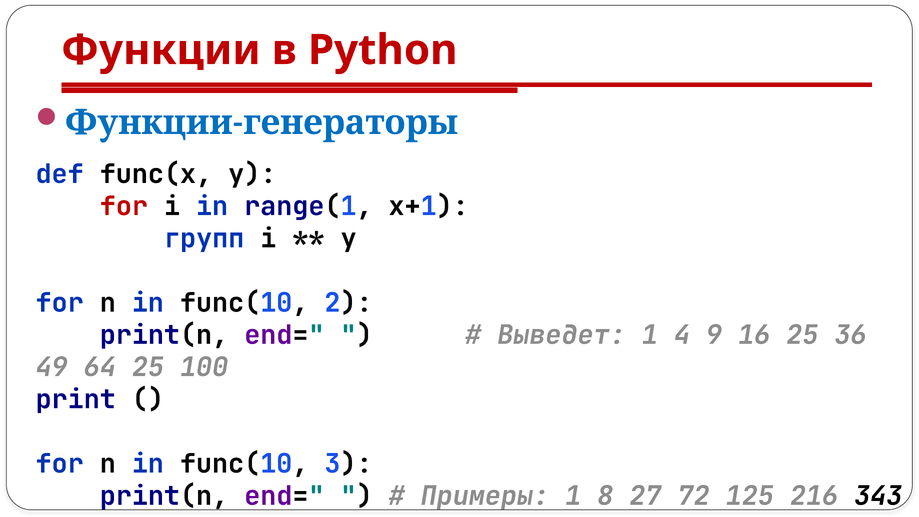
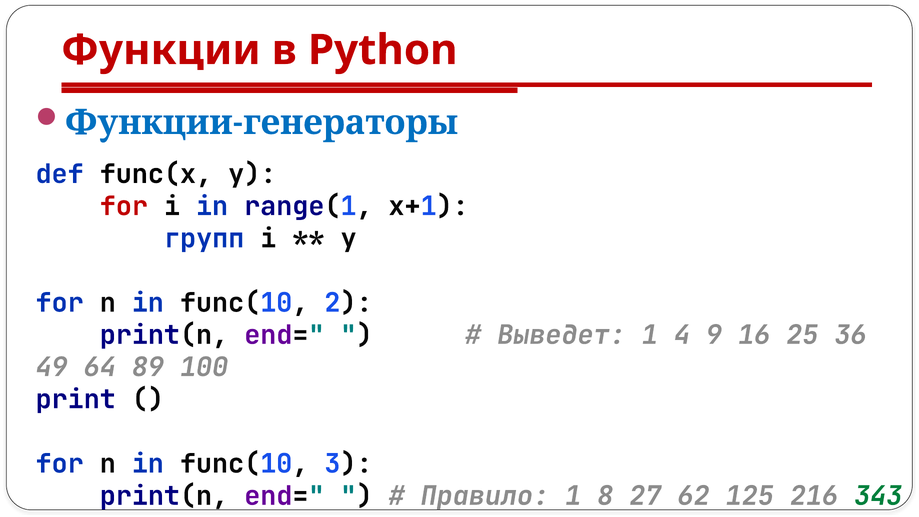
64 25: 25 -> 89 (148, 367)
Примеры: Примеры -> Правило (485, 496)
72: 72 -> 62 (694, 496)
343 colour: black -> green (878, 496)
